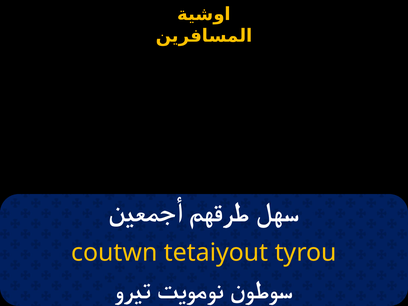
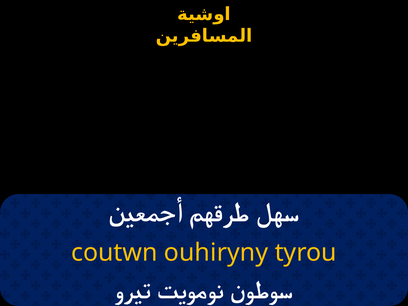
tetaiyout: tetaiyout -> ouhiryny (216, 253)
